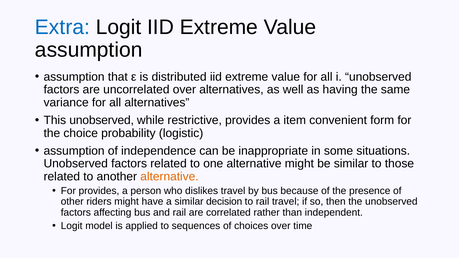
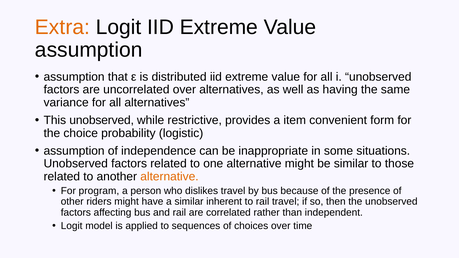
Extra colour: blue -> orange (62, 27)
For provides: provides -> program (99, 191)
decision: decision -> inherent (224, 202)
